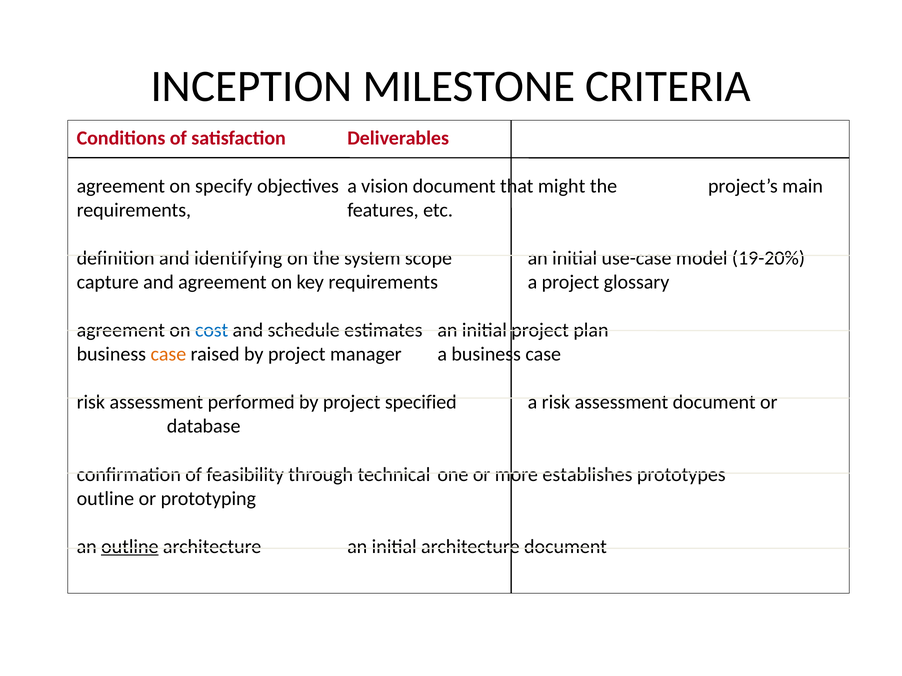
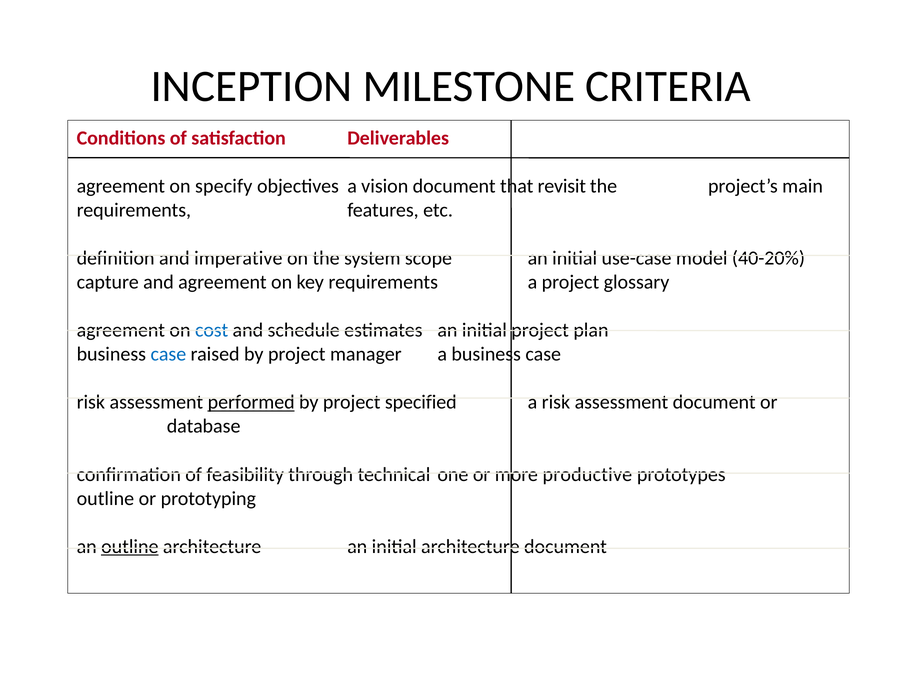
might: might -> revisit (562, 186)
identifying: identifying -> imperative (238, 258)
19-20%: 19-20% -> 40-20% (768, 258)
case colour: orange -> blue (168, 355)
performed underline: none -> present (251, 403)
establishes: establishes -> productive (587, 475)
